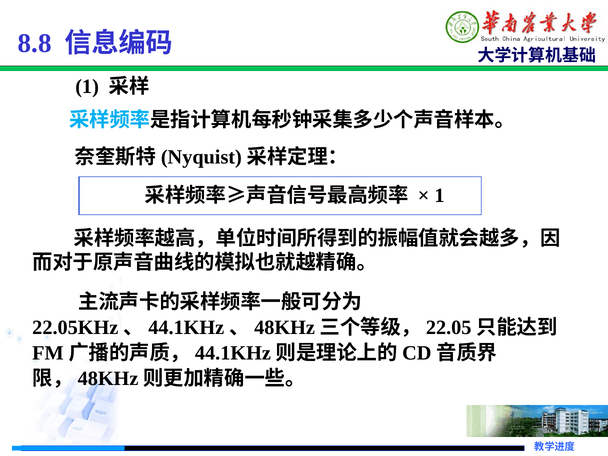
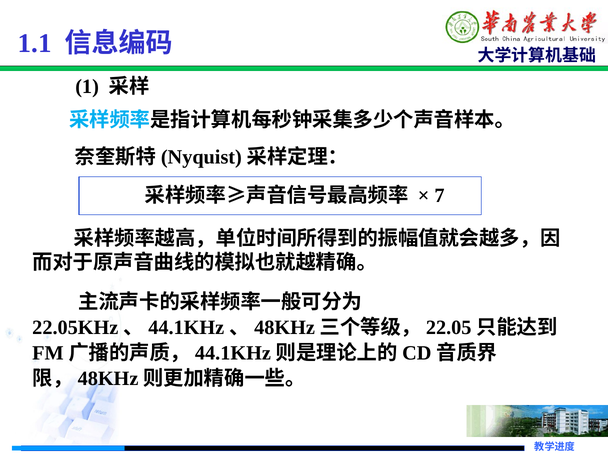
8.8: 8.8 -> 1.1 (35, 43)
1: 1 -> 7 (439, 195)
